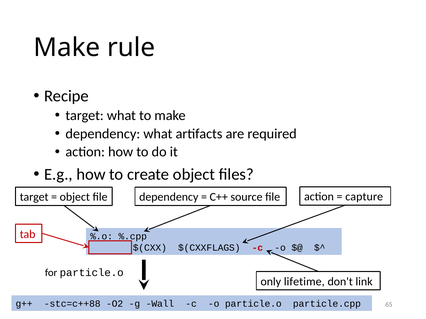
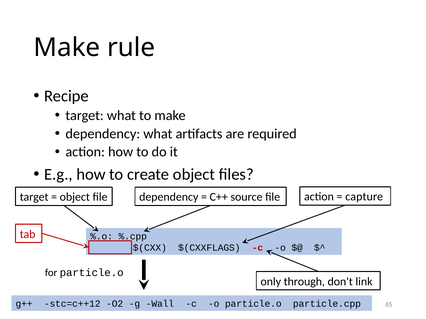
lifetime: lifetime -> through (304, 282)
stc=c++88: stc=c++88 -> stc=c++12 (72, 304)
